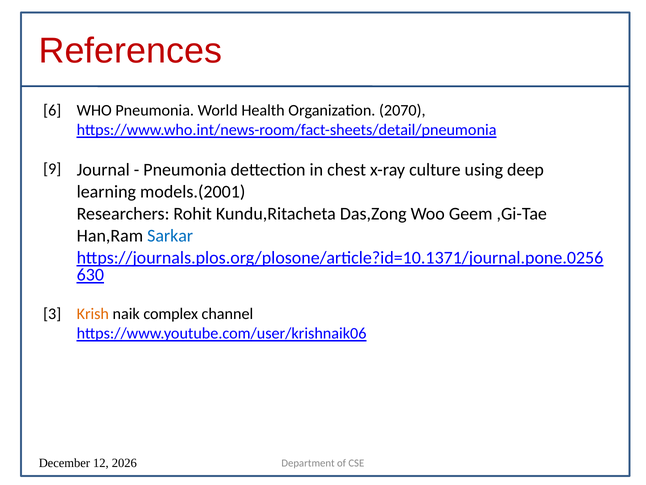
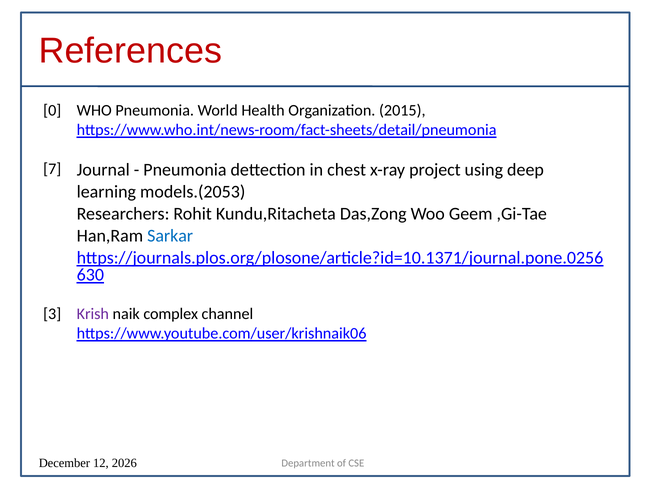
6: 6 -> 0 (52, 110)
2070: 2070 -> 2015 (402, 110)
9: 9 -> 7 (52, 169)
culture: culture -> project (435, 170)
models.(2001: models.(2001 -> models.(2053 (193, 192)
Krish colour: orange -> purple (93, 313)
